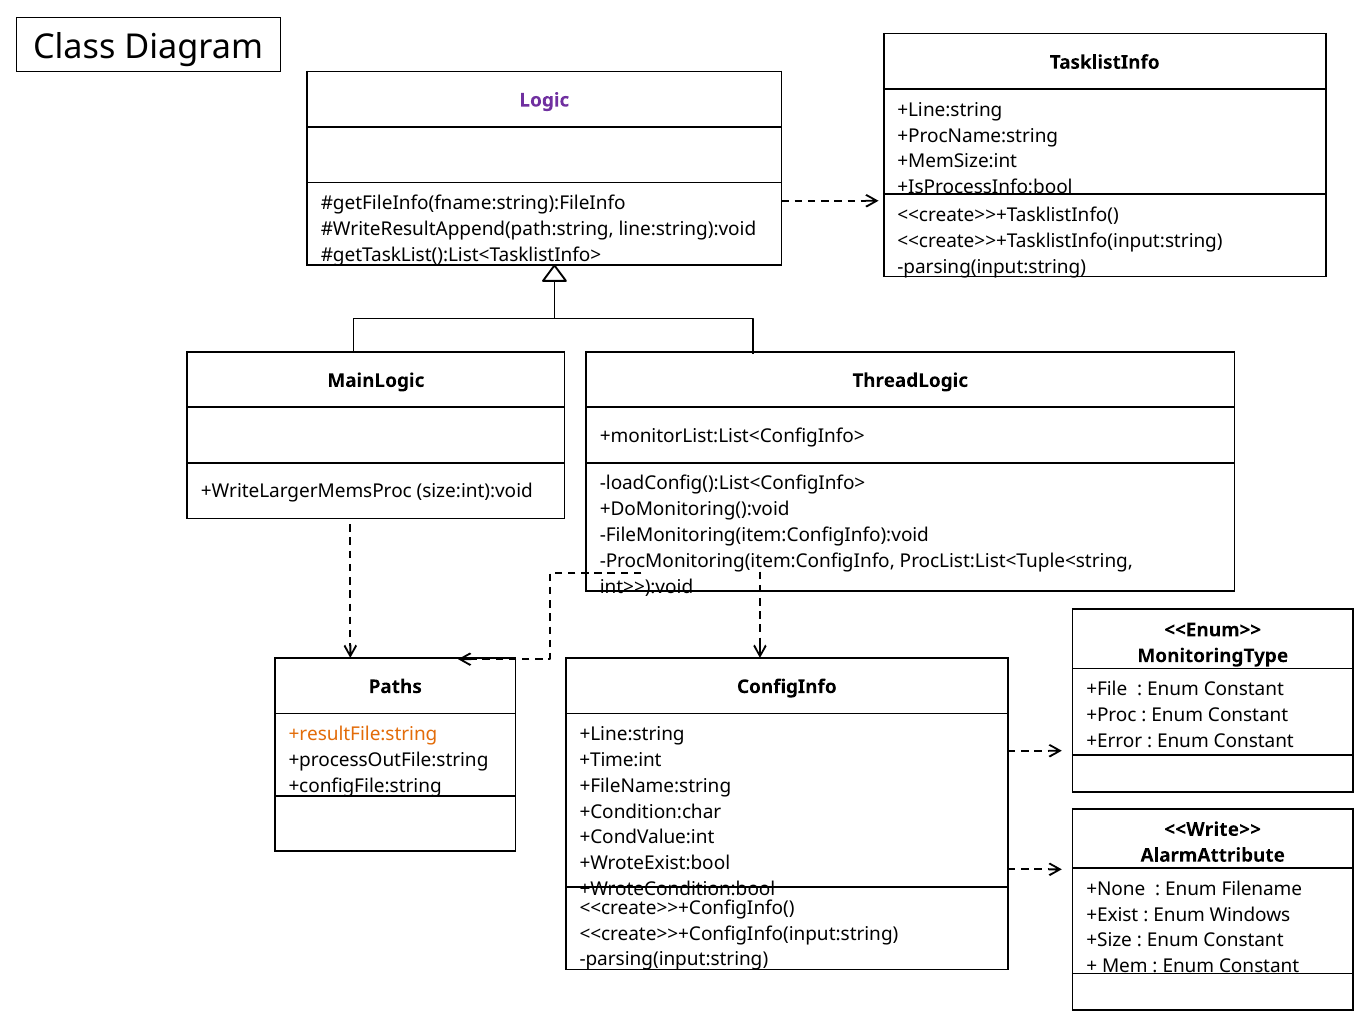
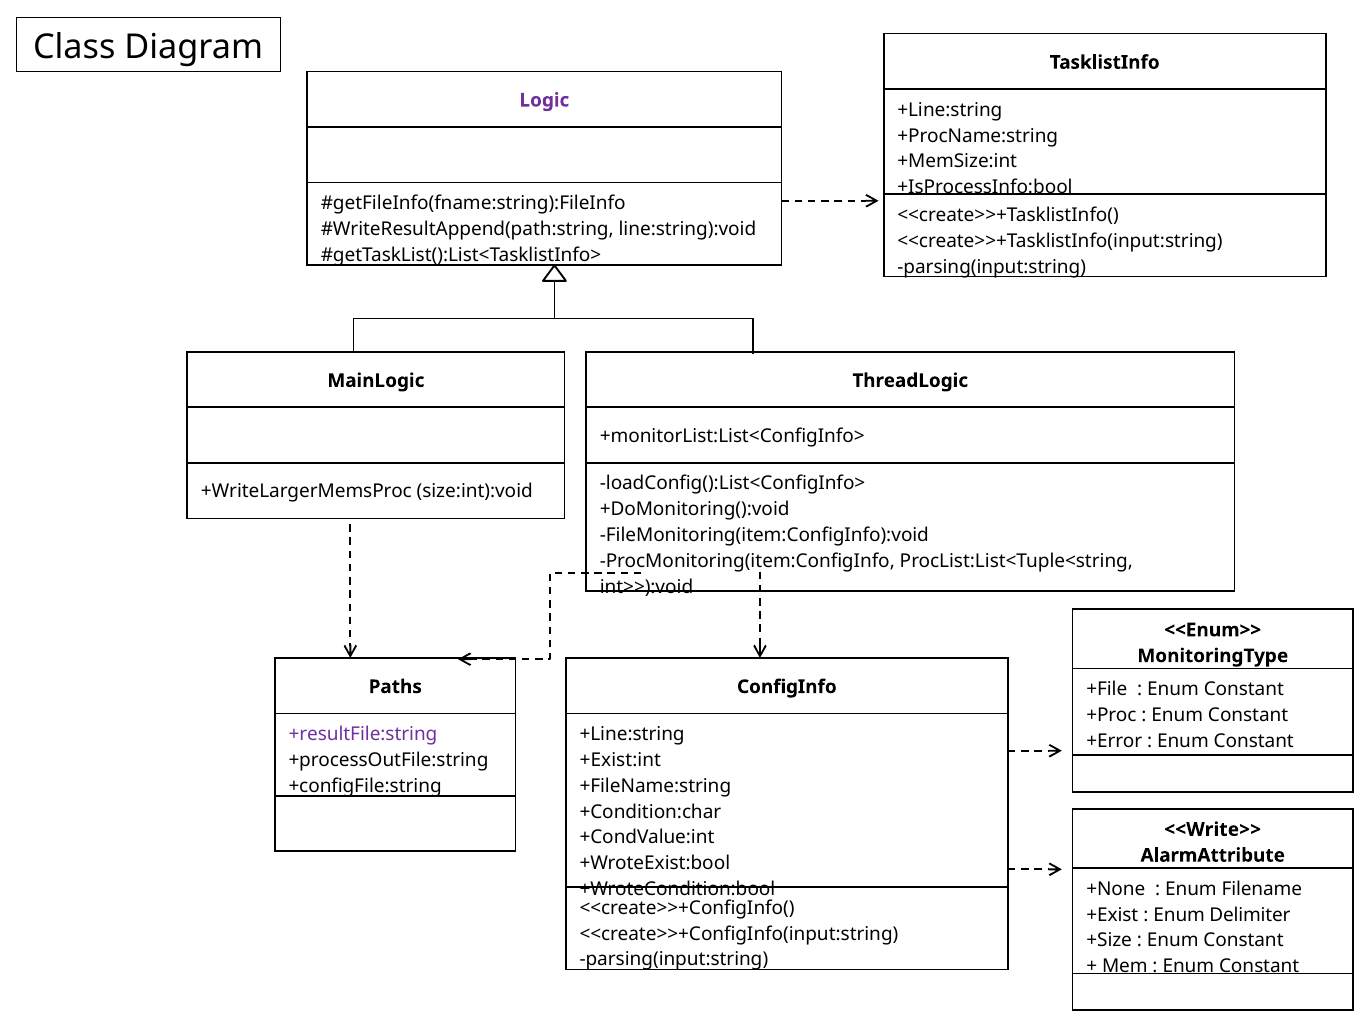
+resultFile:string colour: orange -> purple (363, 734)
+Time:int: +Time:int -> +Exist:int (620, 760)
Windows: Windows -> Delimiter (1250, 915)
